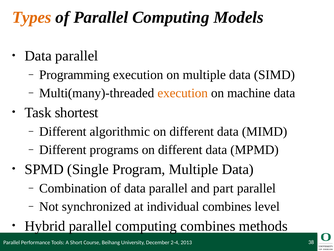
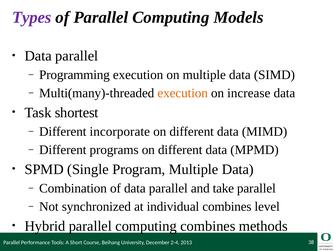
Types colour: orange -> purple (32, 17)
machine: machine -> increase (249, 93)
algorithmic: algorithmic -> incorporate (120, 131)
part: part -> take (223, 188)
